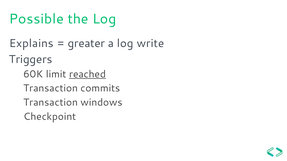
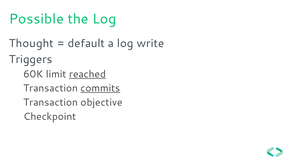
Explains: Explains -> Thought (31, 43)
greater: greater -> default (86, 43)
commits underline: none -> present (100, 88)
windows: windows -> objective (102, 103)
